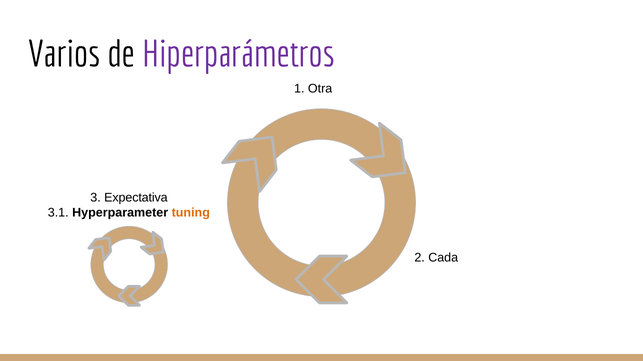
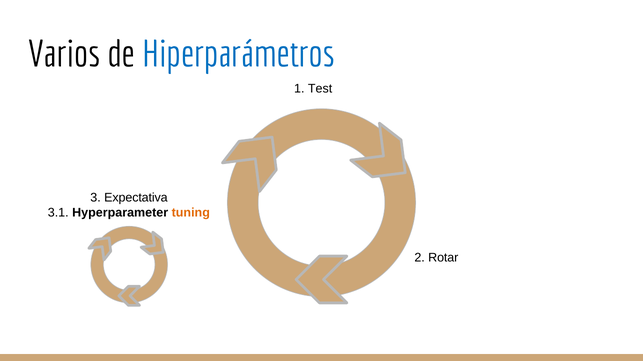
Hiperparámetros colour: purple -> blue (239, 54)
Otra: Otra -> Test (320, 89)
Cada: Cada -> Rotar (443, 258)
